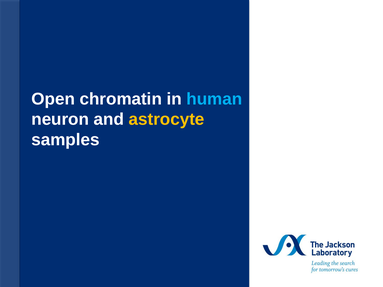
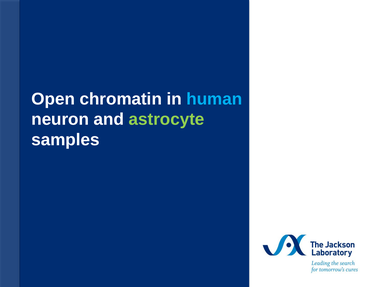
astrocyte colour: yellow -> light green (167, 119)
